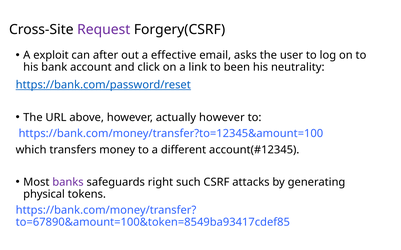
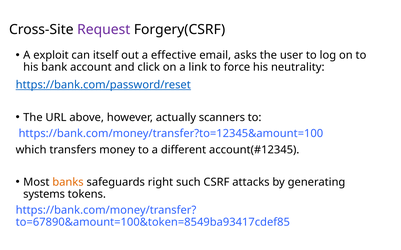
after: after -> itself (106, 55)
been: been -> force (237, 67)
actually however: however -> scanners (222, 118)
banks colour: purple -> orange (68, 183)
physical: physical -> systems (44, 195)
